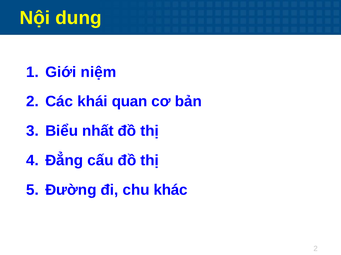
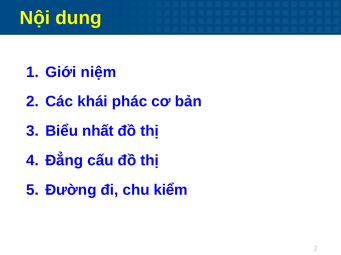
quan: quan -> phác (130, 102)
khác: khác -> kiểm (171, 190)
